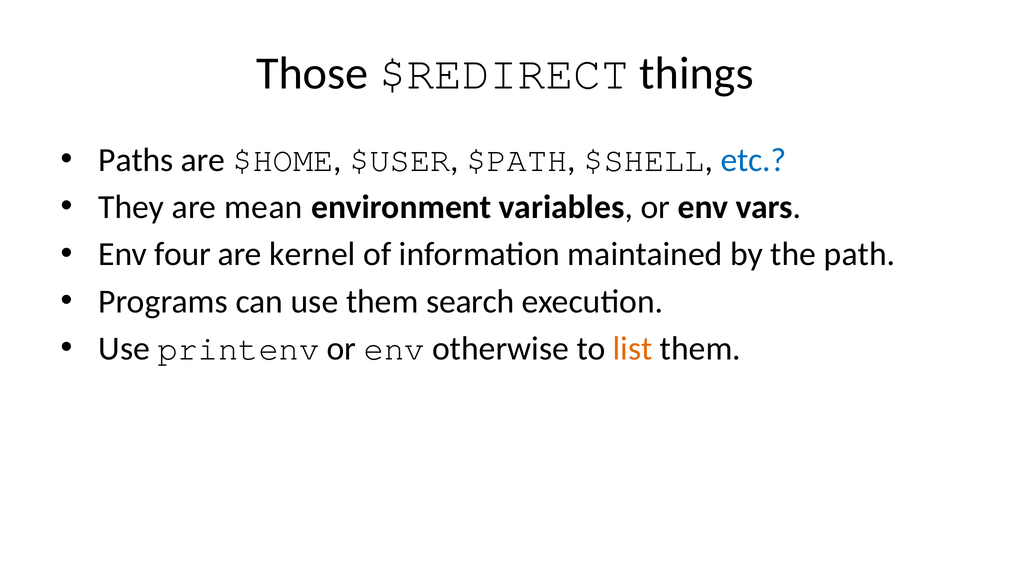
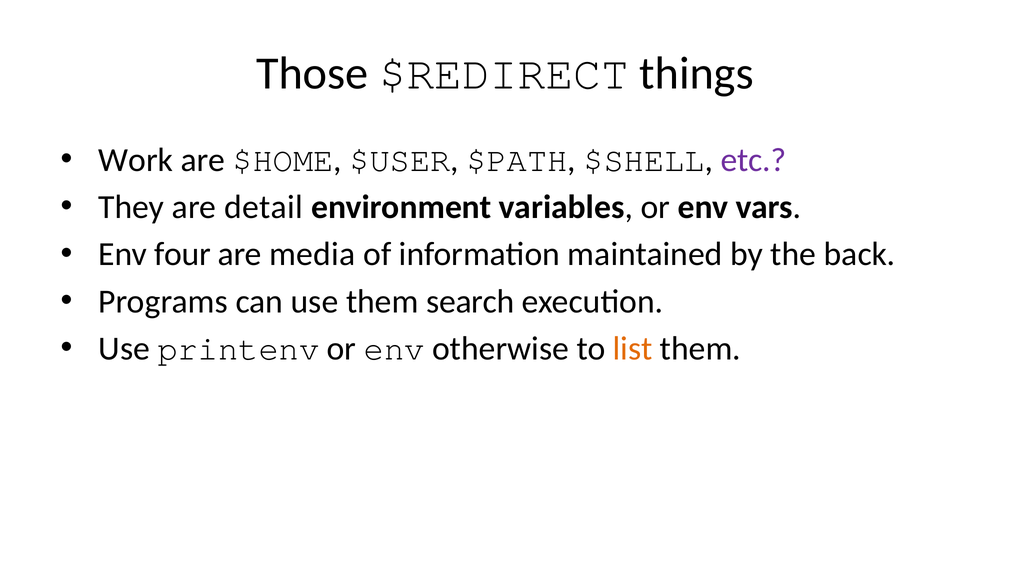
Paths: Paths -> Work (136, 160)
etc colour: blue -> purple (754, 160)
mean: mean -> detail (263, 207)
kernel: kernel -> media (312, 254)
path: path -> back (860, 254)
